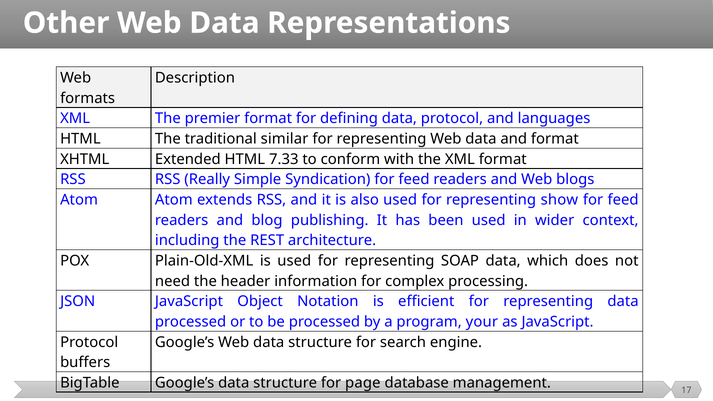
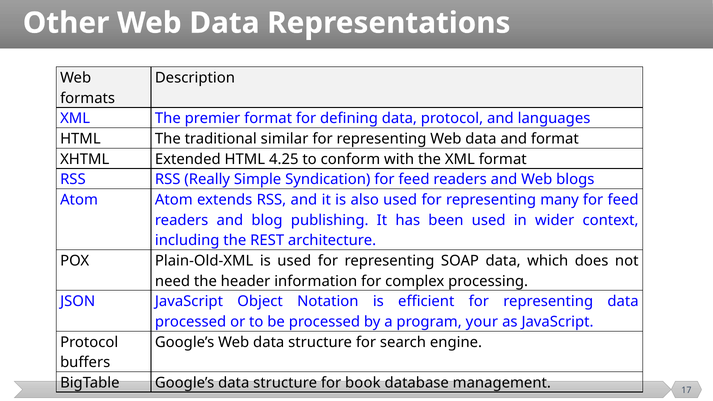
7.33: 7.33 -> 4.25 (284, 159)
show: show -> many (560, 200)
page: page -> book (363, 383)
